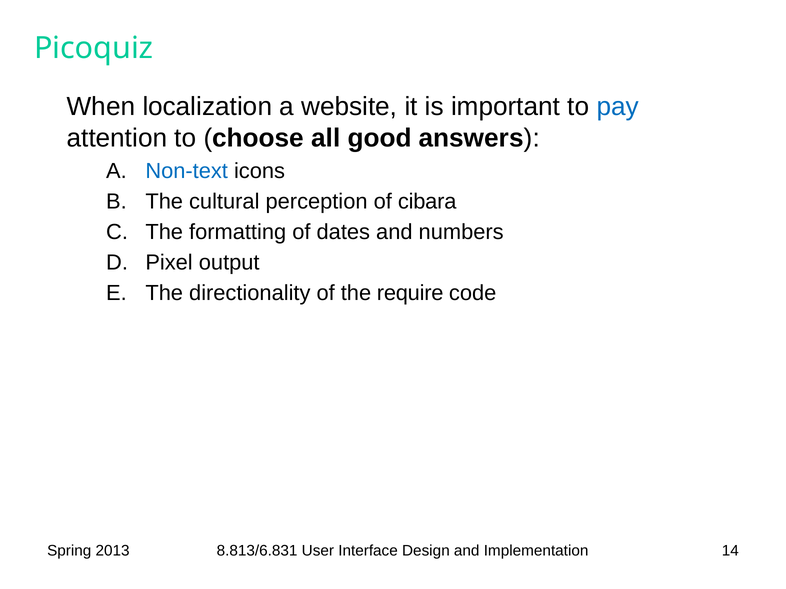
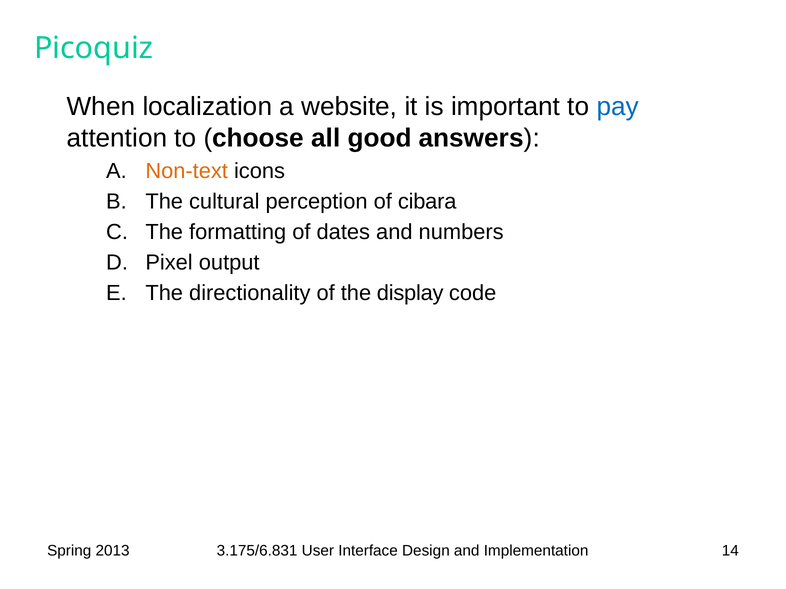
Non-text colour: blue -> orange (187, 171)
require: require -> display (410, 293)
8.813/6.831: 8.813/6.831 -> 3.175/6.831 (257, 551)
